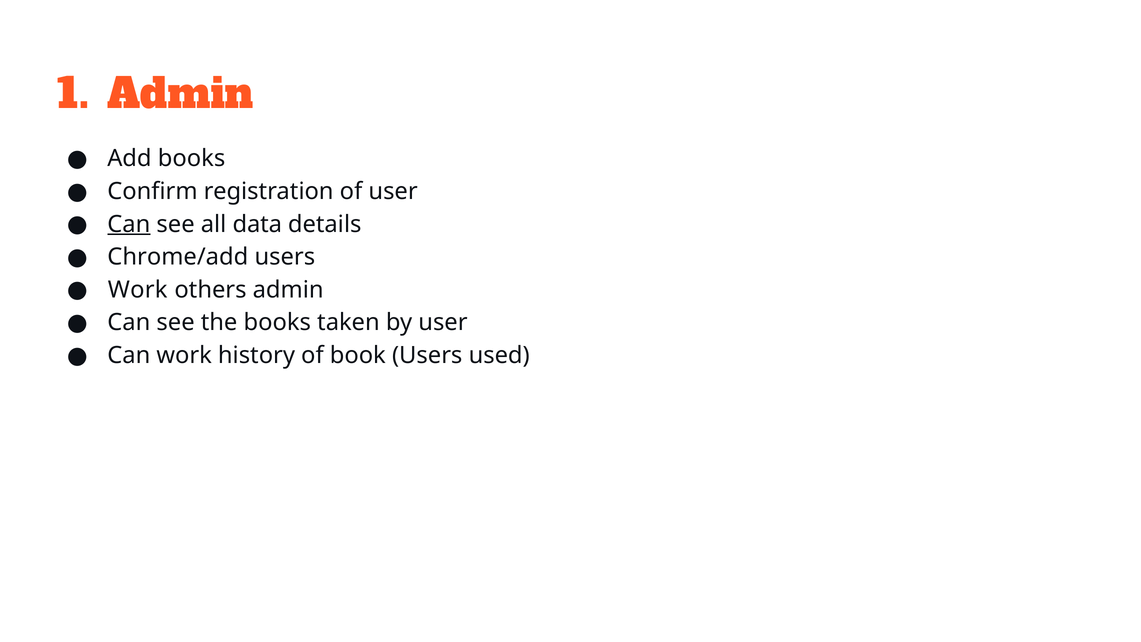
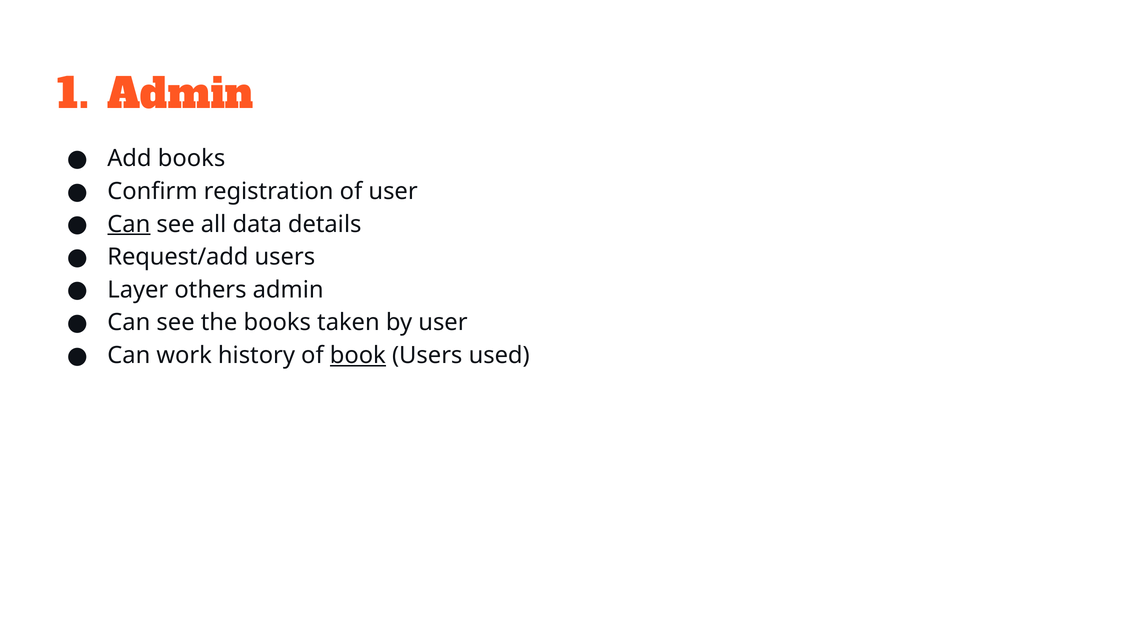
Chrome/add: Chrome/add -> Request/add (178, 257)
Work: Work -> Layer (138, 290)
book underline: none -> present (358, 355)
